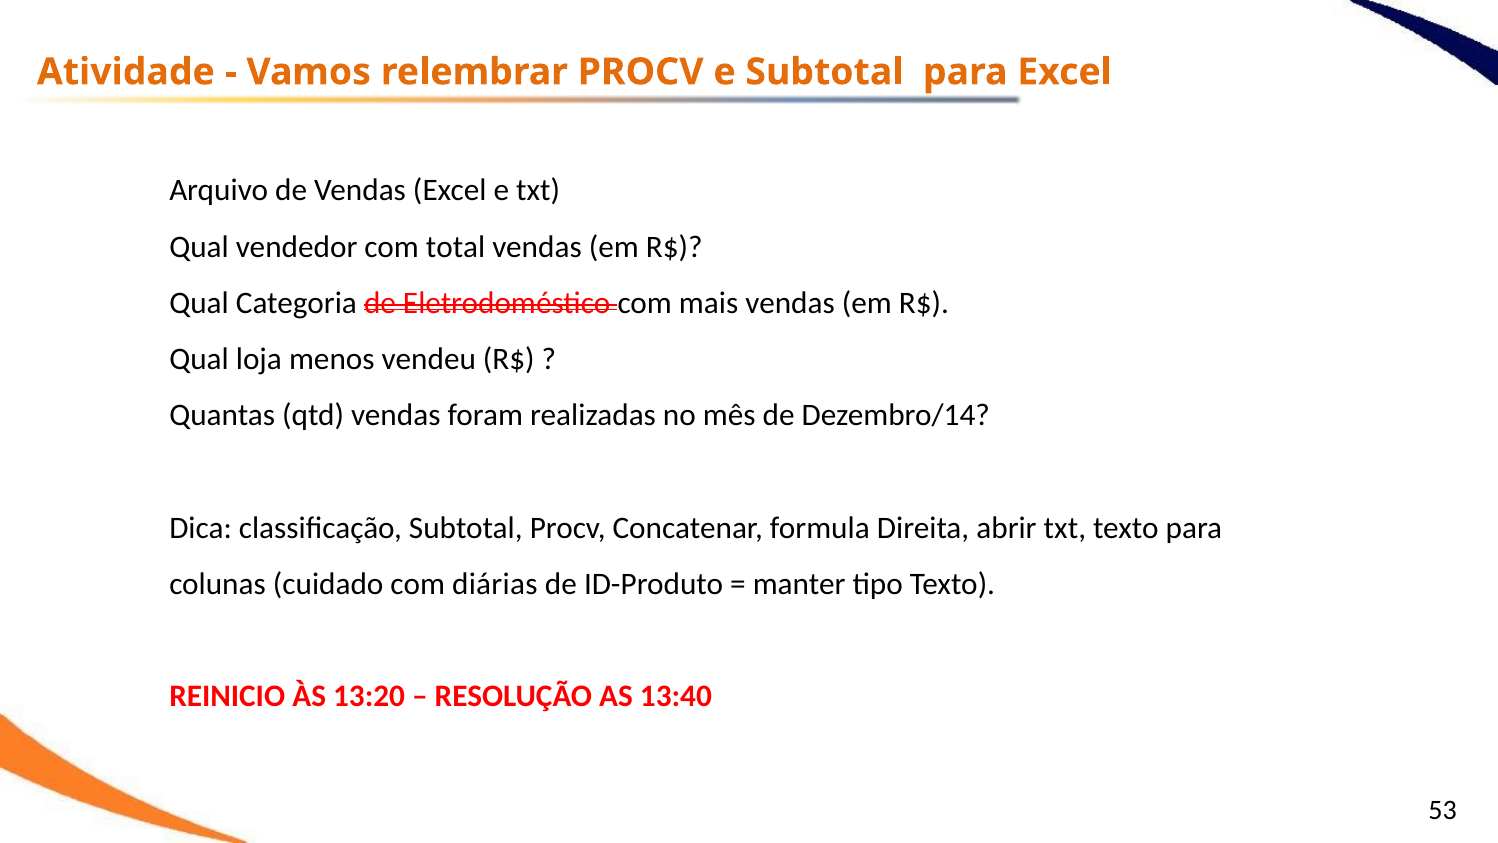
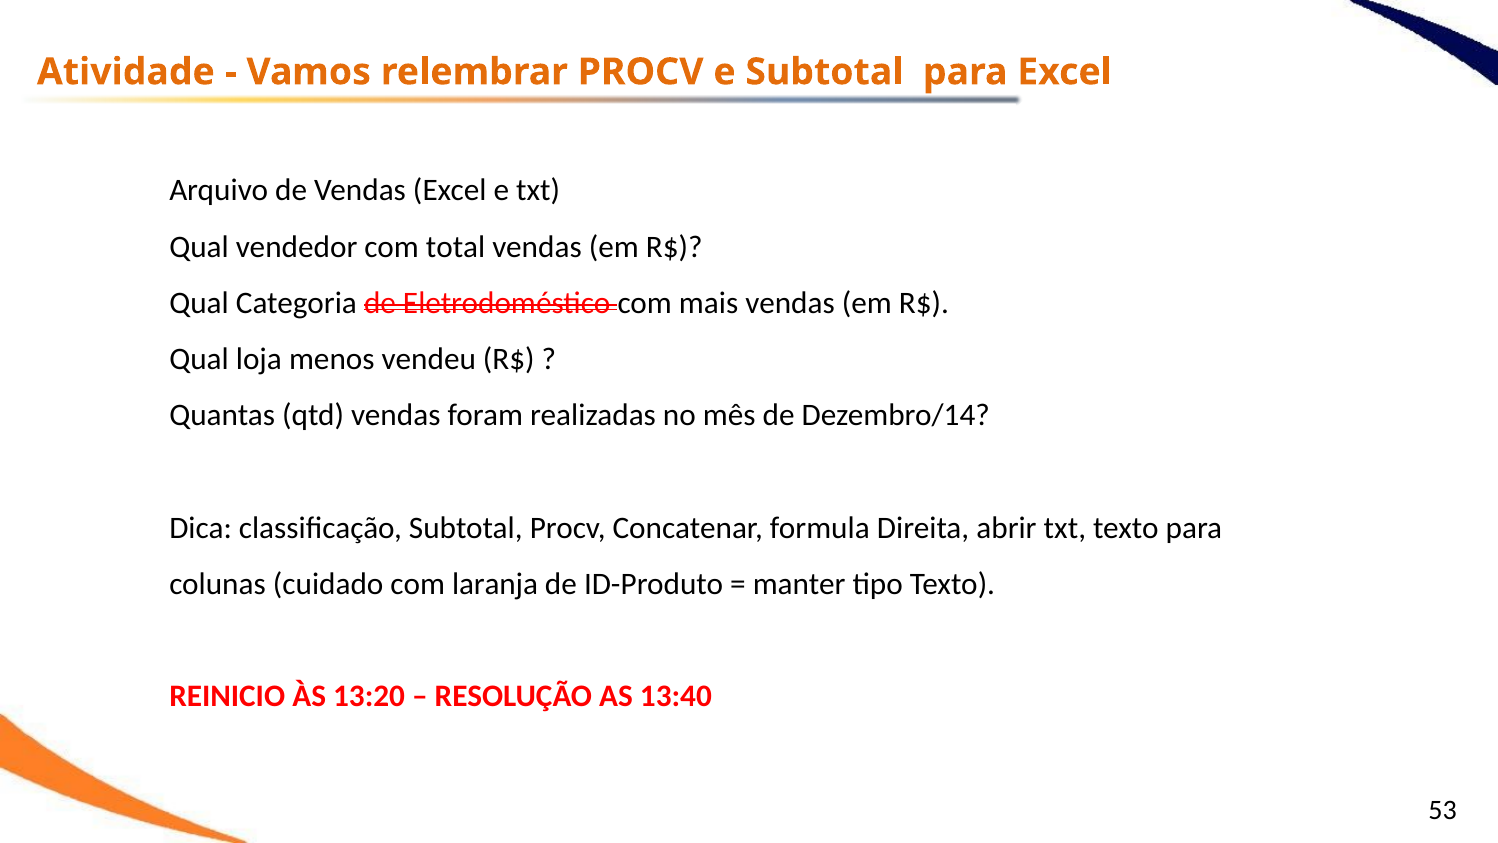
diárias: diárias -> laranja (495, 584)
